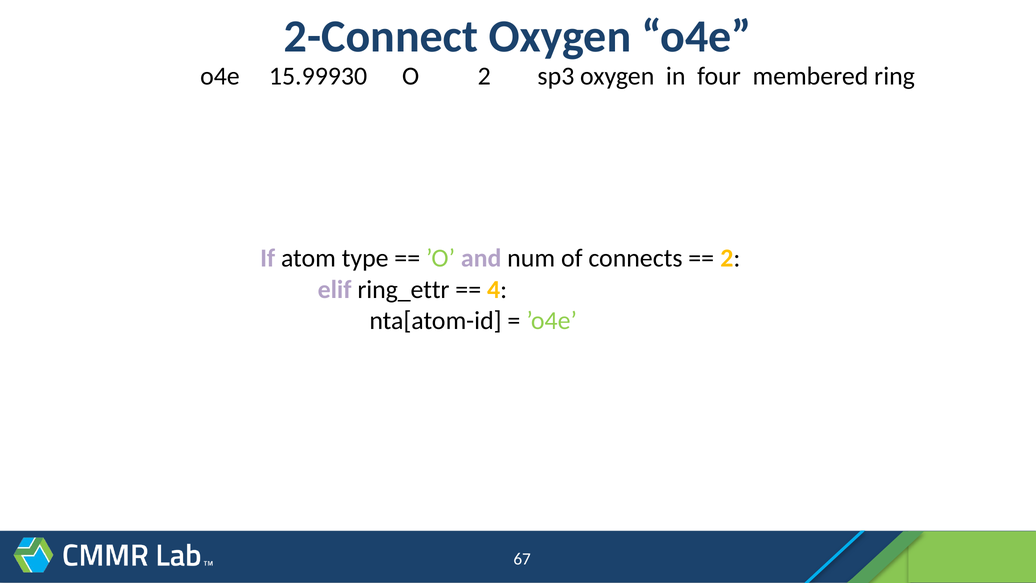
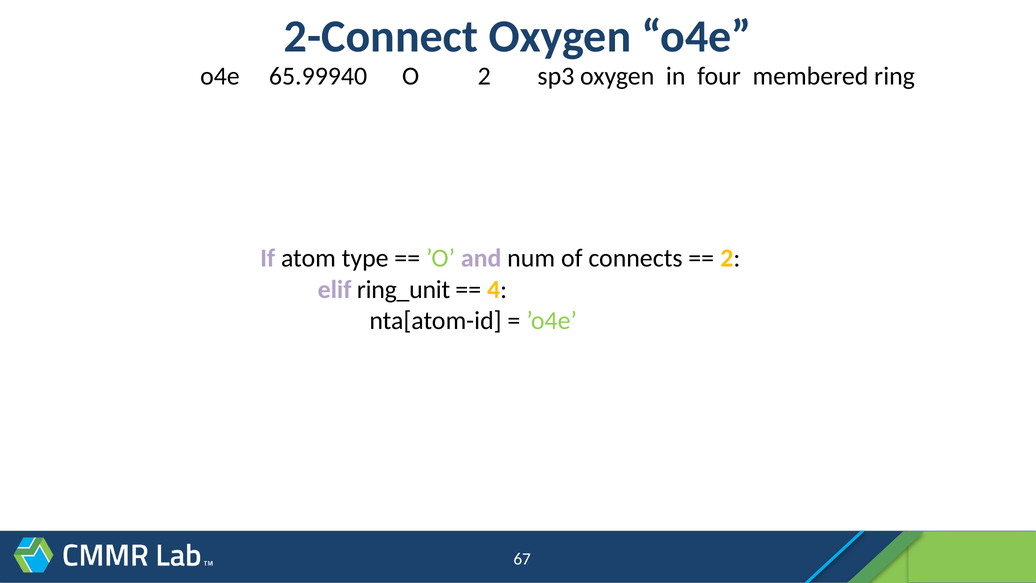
15.99930: 15.99930 -> 65.99940 (318, 76)
ring_ettr: ring_ettr -> ring_unit (404, 289)
